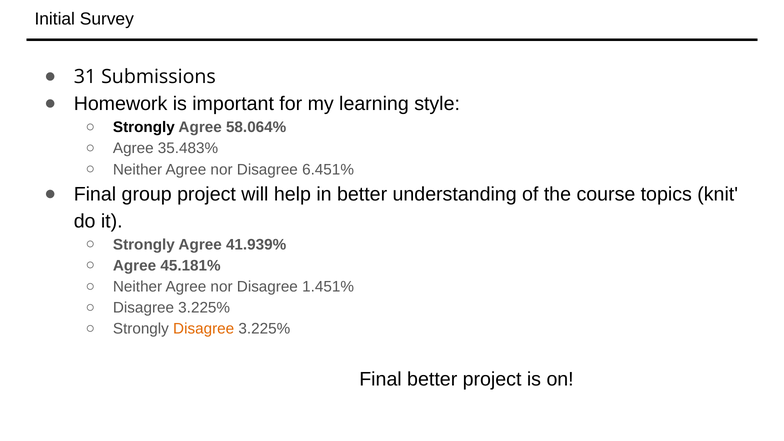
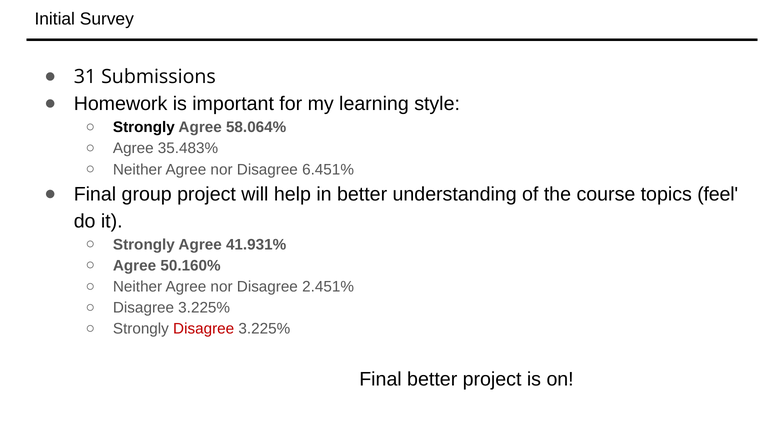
knit: knit -> feel (718, 194)
41.939%: 41.939% -> 41.931% (256, 245)
45.181%: 45.181% -> 50.160% (191, 266)
1.451%: 1.451% -> 2.451% (328, 287)
Disagree colour: orange -> red (204, 329)
